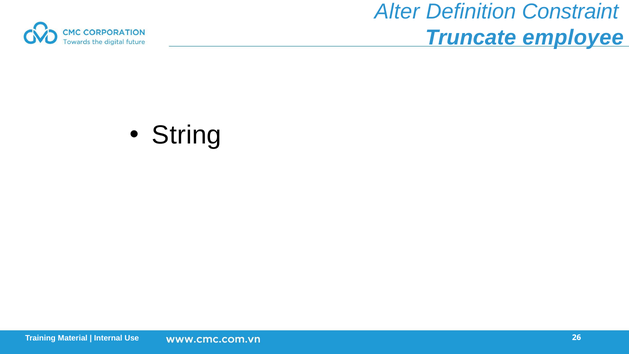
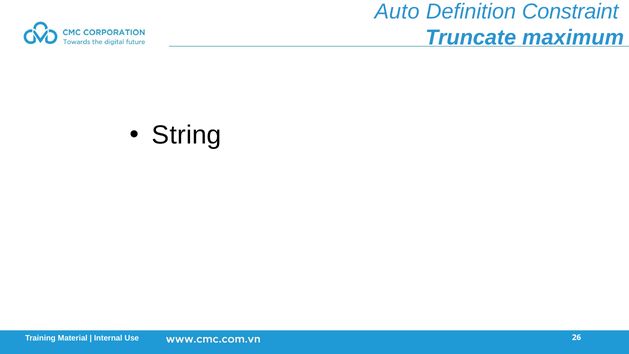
Alter: Alter -> Auto (397, 12)
employee: employee -> maximum (573, 38)
